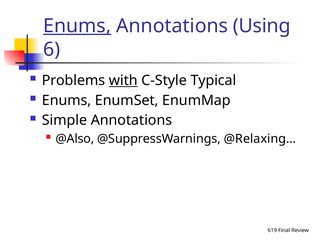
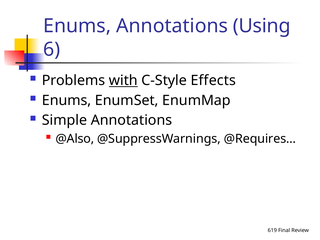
Enums underline: present -> none (77, 26)
Typical: Typical -> Effects (213, 80)
@Relaxing…: @Relaxing… -> @Requires… (260, 139)
